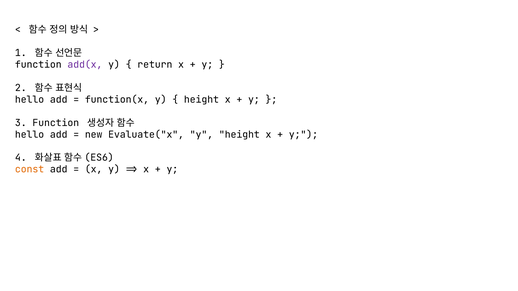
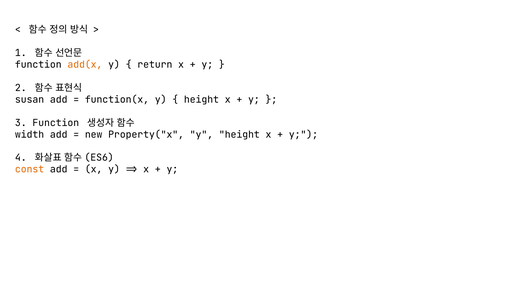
add(x colour: purple -> orange (85, 65)
hello: hello -> susan (30, 100)
hello: hello -> width (30, 135)
Evaluate("x: Evaluate("x -> Property("x (146, 135)
